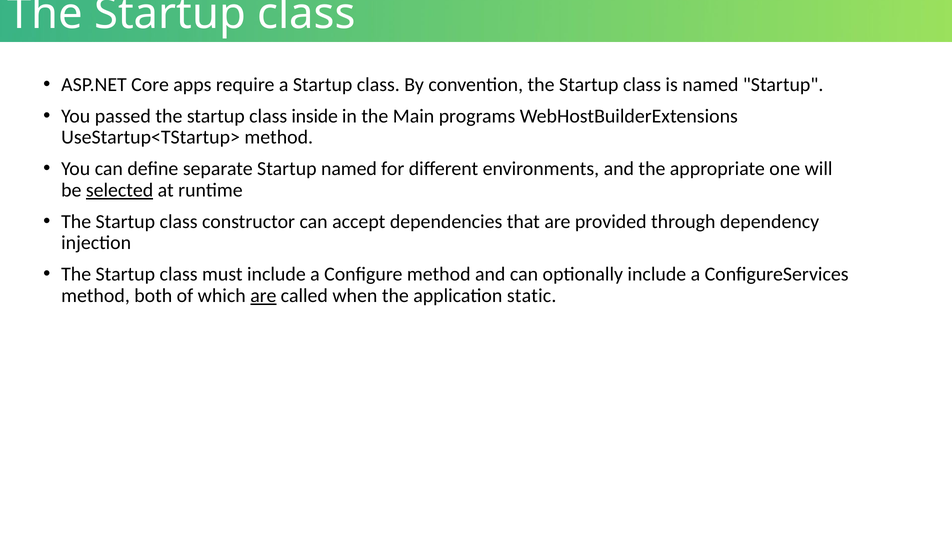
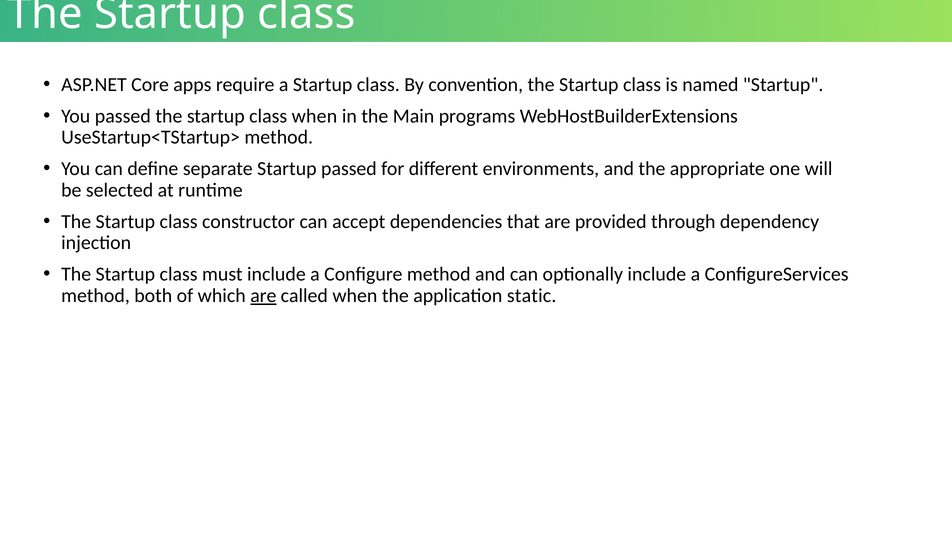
class inside: inside -> when (314, 116)
Startup named: named -> passed (349, 169)
selected underline: present -> none (120, 190)
